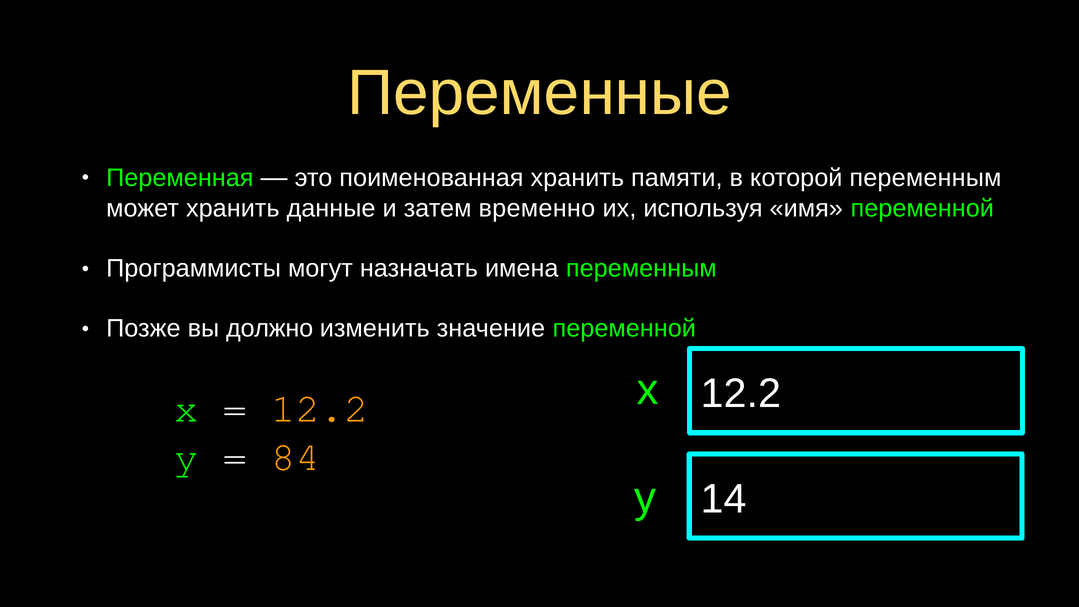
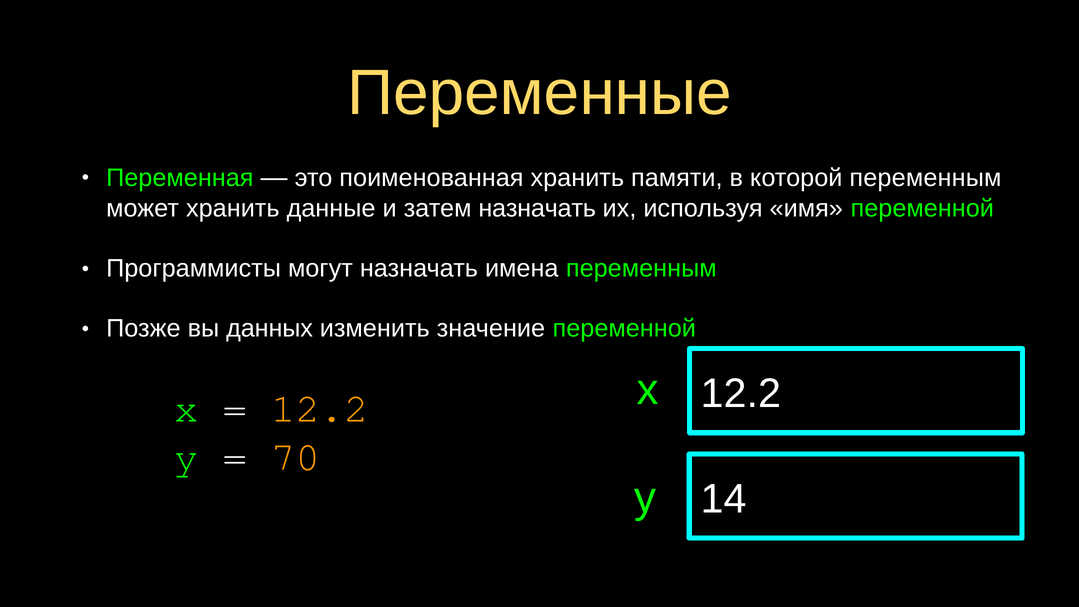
затем временно: временно -> назначать (537, 209)
должно: должно -> данных (270, 328)
84: 84 -> 70 (296, 457)
